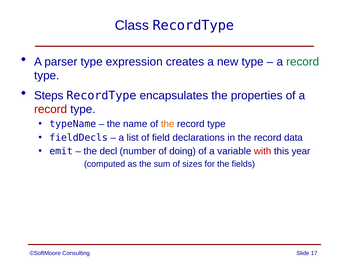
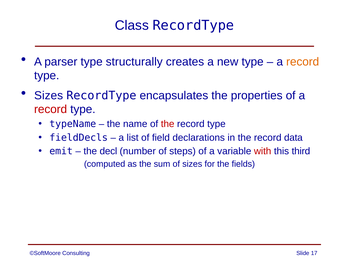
expression: expression -> structurally (134, 62)
record colour: green -> orange (303, 62)
Steps: Steps -> Sizes (49, 95)
the colour: orange -> red (168, 124)
doing: doing -> steps (183, 151)
year: year -> third (301, 151)
